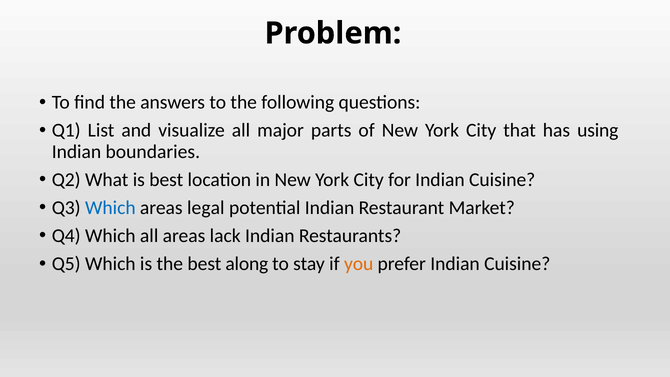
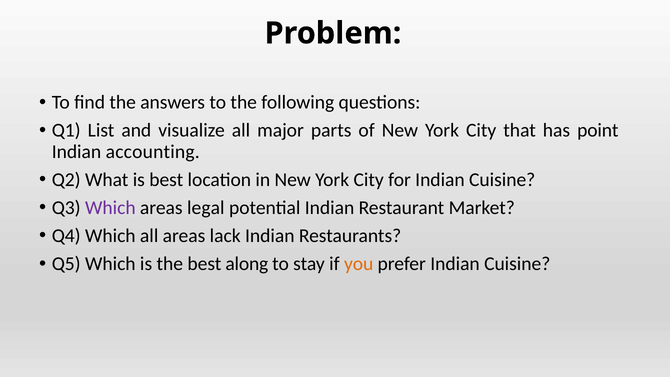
using: using -> point (598, 131)
boundaries: boundaries -> accounting (153, 152)
Which colour: blue -> purple (110, 208)
